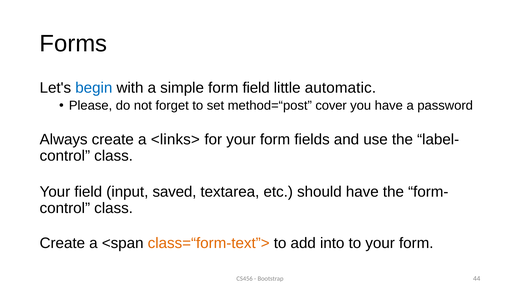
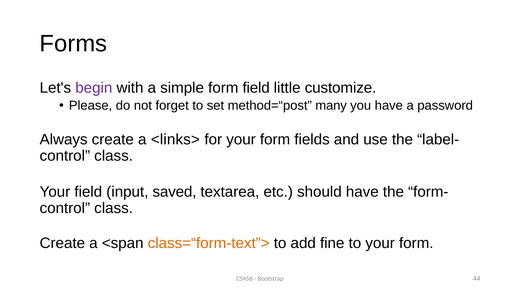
begin colour: blue -> purple (94, 88)
automatic: automatic -> customize (341, 88)
cover: cover -> many (331, 106)
into: into -> fine (332, 244)
